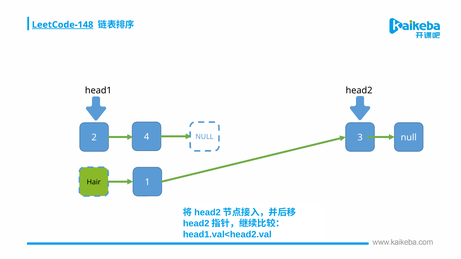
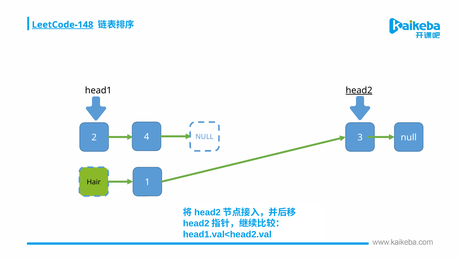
head2 underline: none -> present (359, 90)
